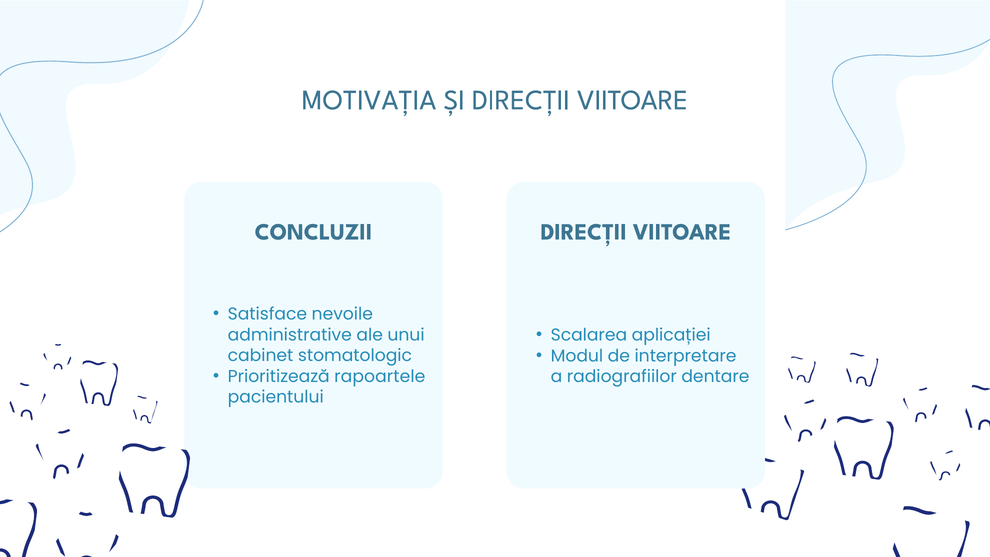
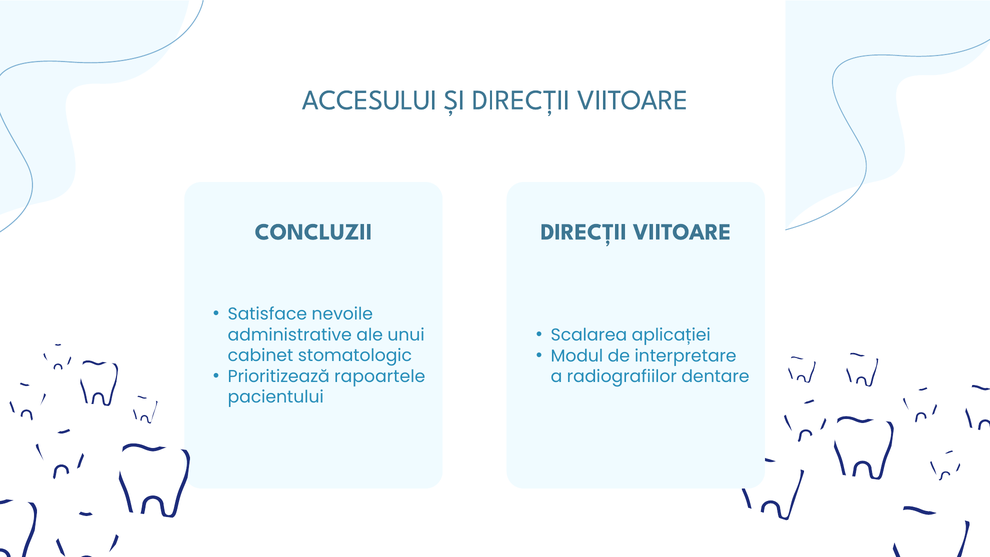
MOTIVAȚIA: MOTIVAȚIA -> ACCESULUI (369, 100)
